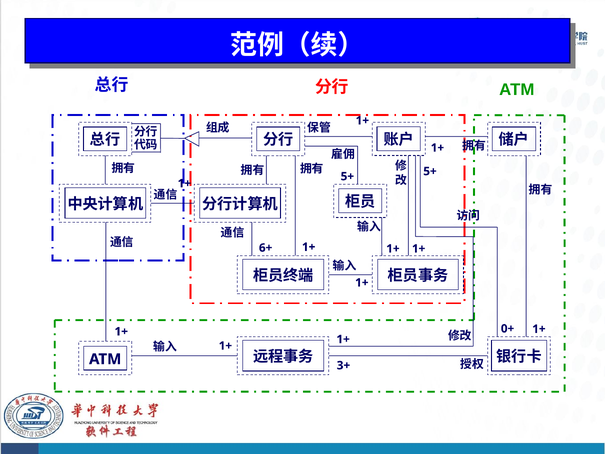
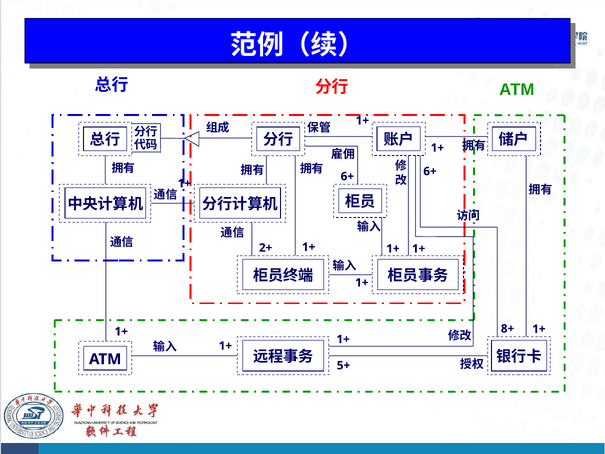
5+: 5+ -> 6+ (430, 171)
5+: 5+ -> 6+ (347, 176)
6+: 6+ -> 2+ (266, 248)
0+: 0+ -> 8+ (508, 328)
3+: 3+ -> 5+ (343, 365)
